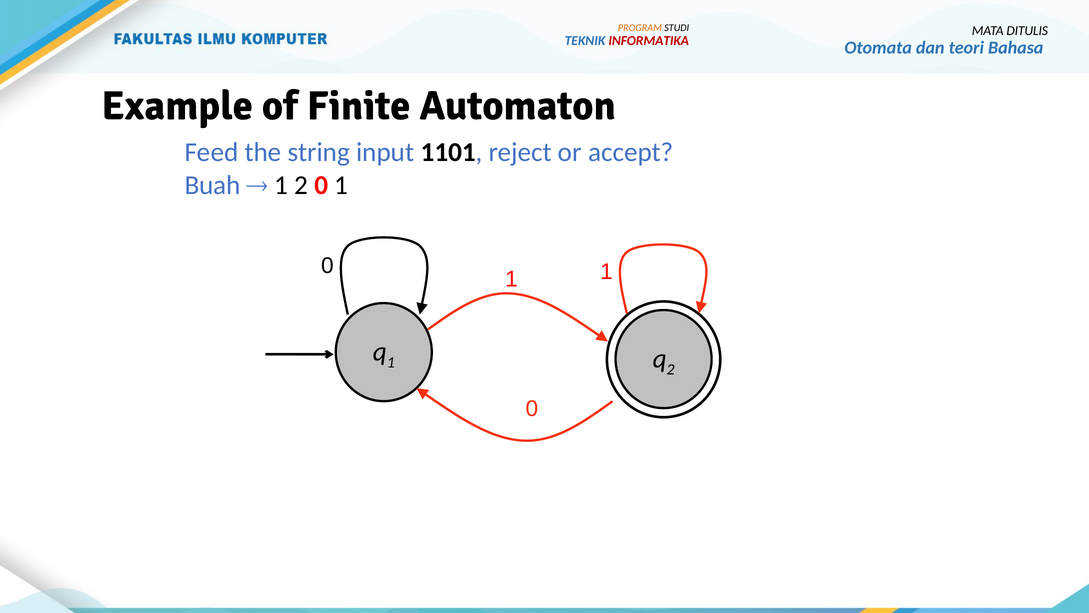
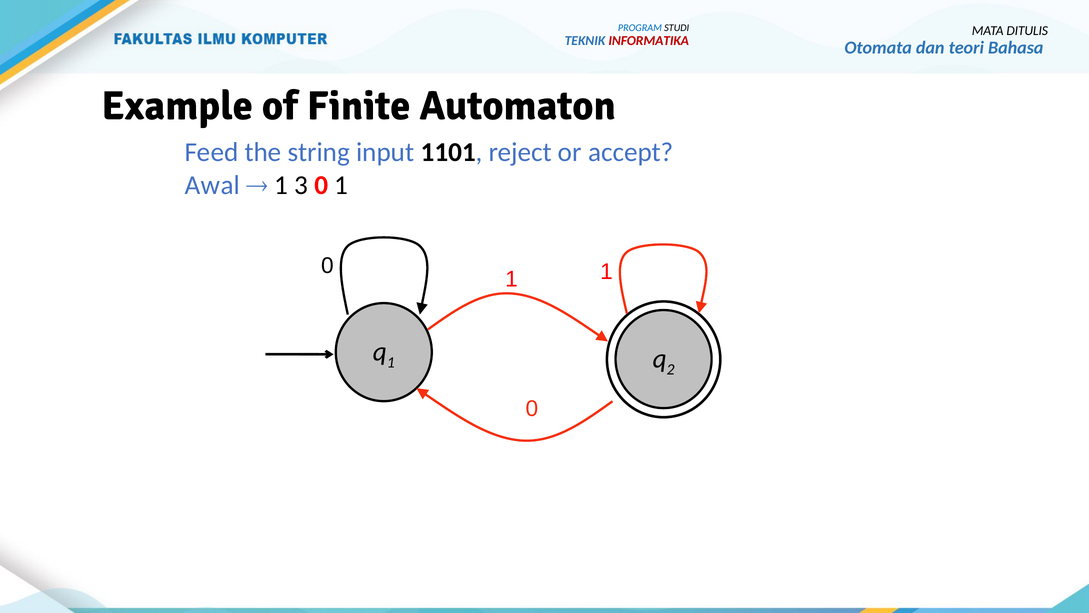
PROGRAM colour: orange -> blue (640, 28)
Buah: Buah -> Awal (212, 185)
1 2: 2 -> 3 (301, 185)
